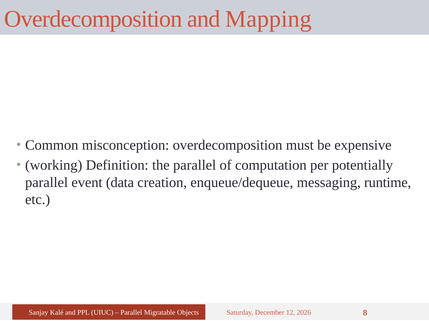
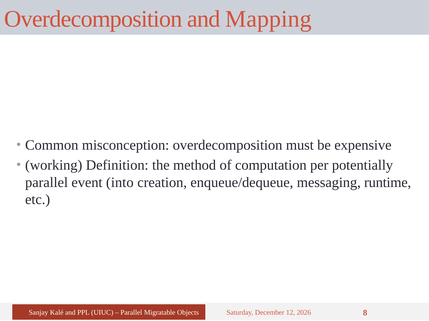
the parallel: parallel -> method (195, 166)
data: data -> into (120, 183)
